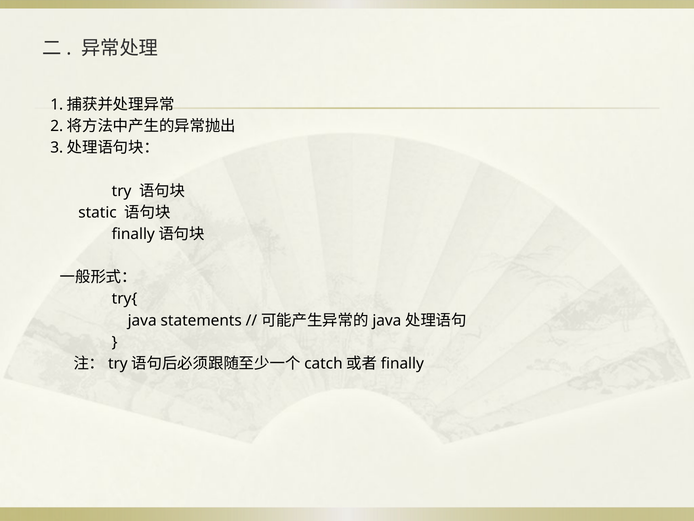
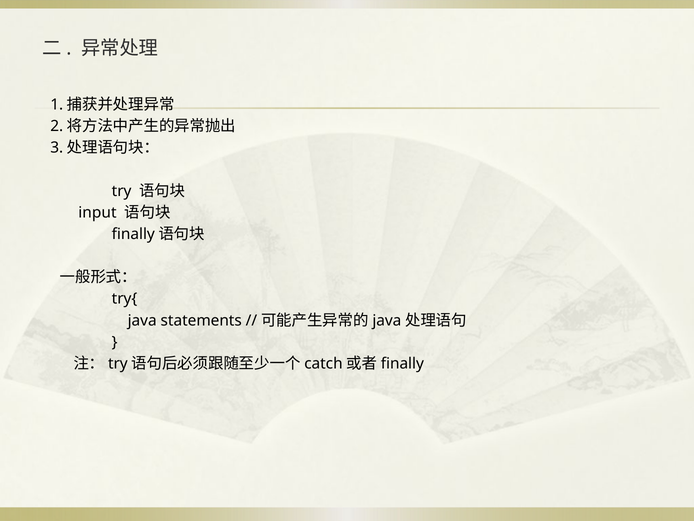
static: static -> input (97, 212)
